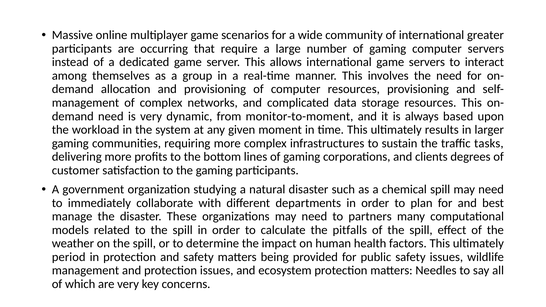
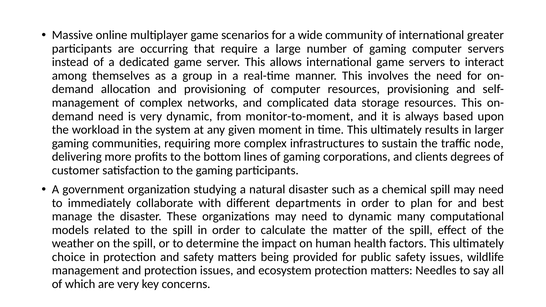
tasks: tasks -> node (489, 143)
to partners: partners -> dynamic (370, 217)
pitfalls: pitfalls -> matter (350, 230)
period: period -> choice (69, 257)
